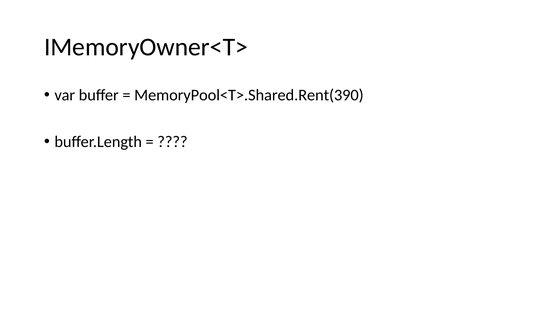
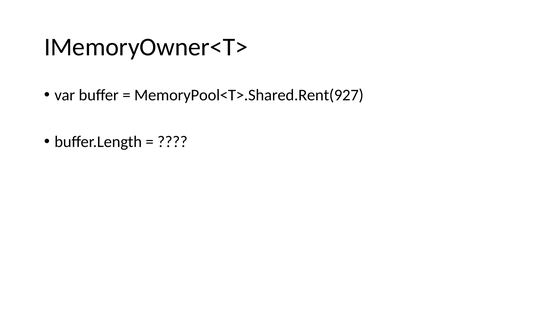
MemoryPool<T>.Shared.Rent(390: MemoryPool<T>.Shared.Rent(390 -> MemoryPool<T>.Shared.Rent(927 (249, 95)
